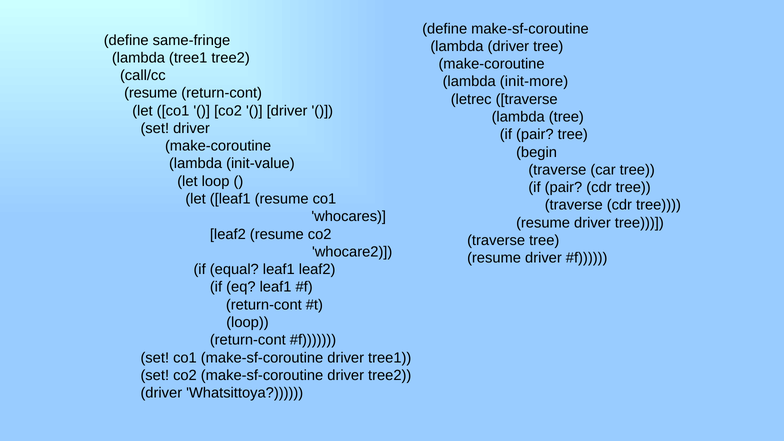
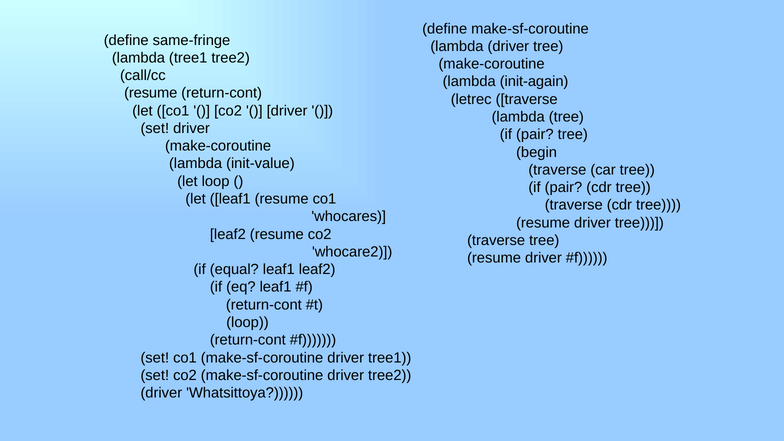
init-more: init-more -> init-again (534, 82)
